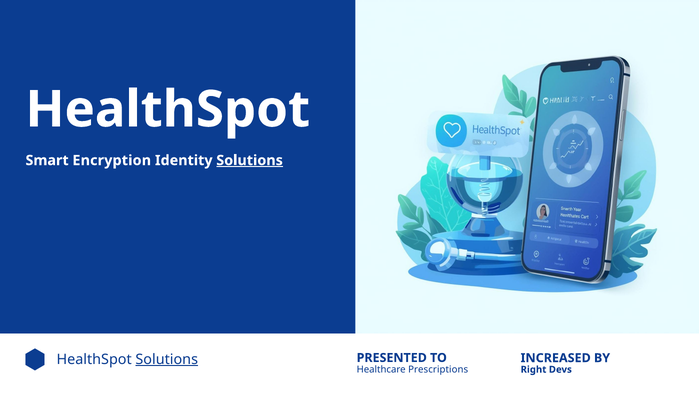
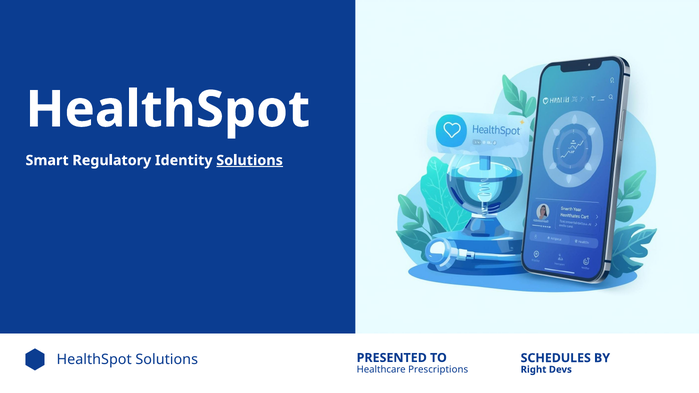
Encryption: Encryption -> Regulatory (112, 160)
Solutions underline: present -> none (167, 360)
INCREASED: INCREASED -> SCHEDULES (556, 358)
